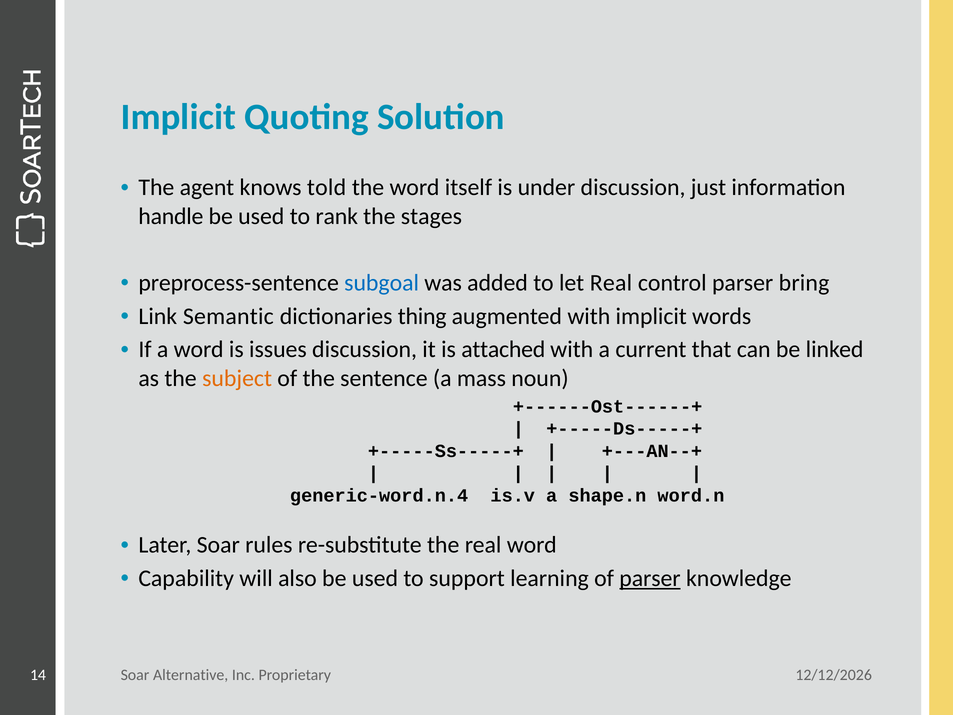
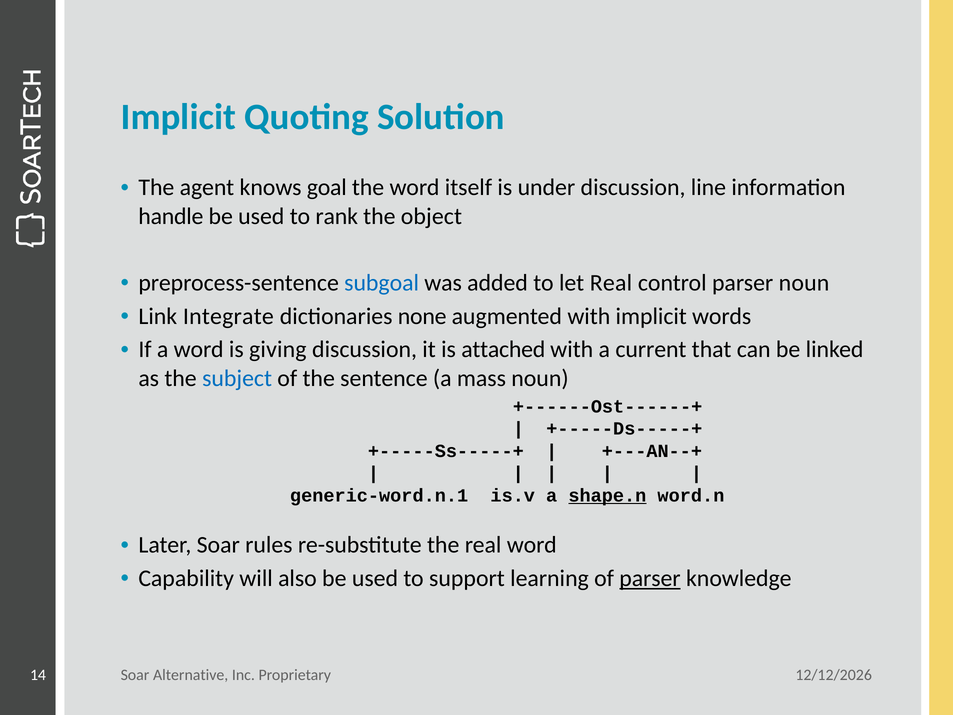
told: told -> goal (327, 188)
just: just -> line (708, 188)
stages: stages -> object (431, 216)
parser bring: bring -> noun (804, 283)
Semantic: Semantic -> Integrate (228, 316)
thing: thing -> none (422, 316)
issues: issues -> giving (278, 350)
subject colour: orange -> blue (237, 378)
generic-word.n.4: generic-word.n.4 -> generic-word.n.1 (379, 495)
shape.n underline: none -> present (607, 495)
